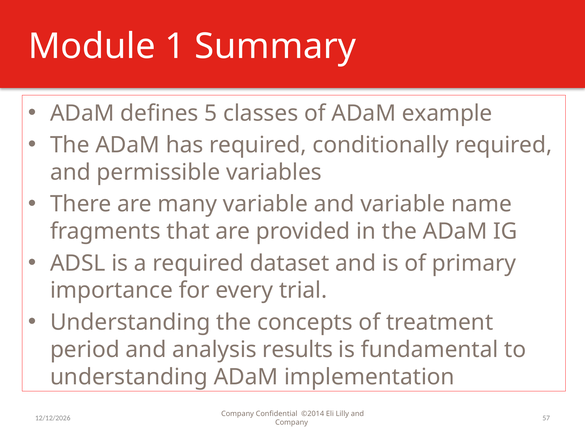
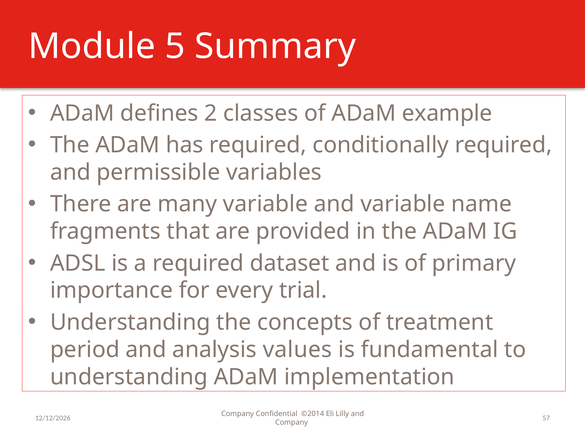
1: 1 -> 5 (175, 47)
5: 5 -> 2 (211, 113)
results: results -> values (297, 350)
